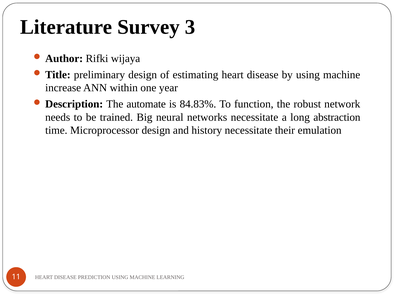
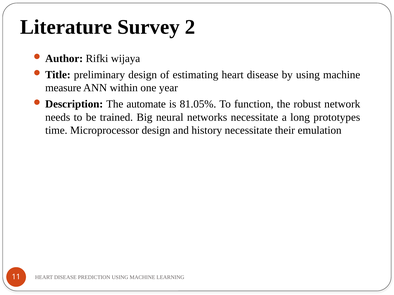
3: 3 -> 2 (190, 27)
increase: increase -> measure (63, 88)
84.83%: 84.83% -> 81.05% (198, 104)
abstraction: abstraction -> prototypes (337, 117)
